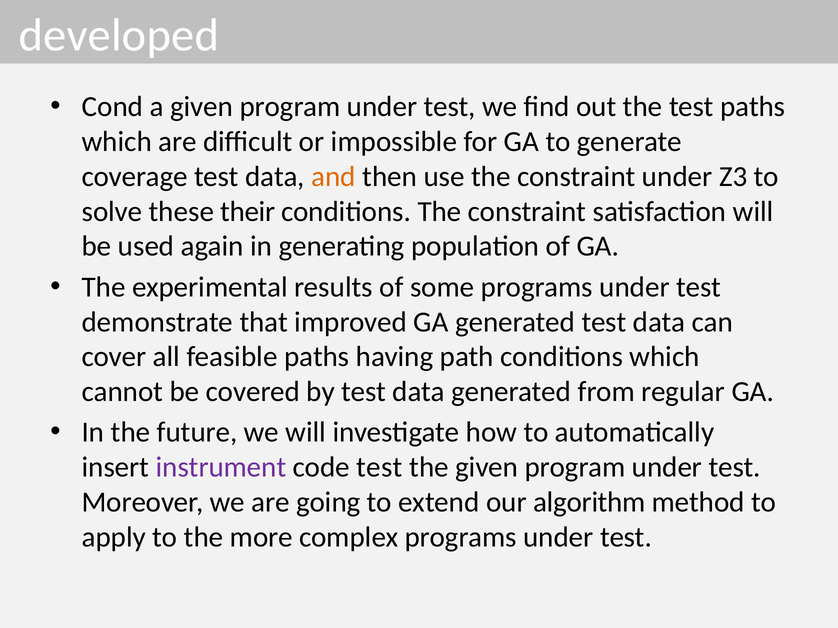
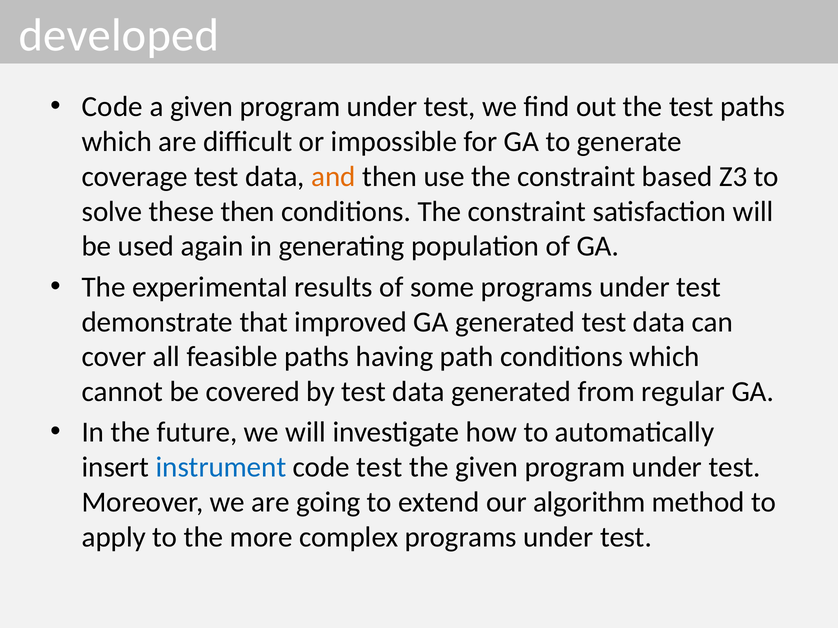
Cond: Cond -> Code (112, 107)
constraint under: under -> based (677, 177)
these their: their -> then (248, 212)
instrument colour: purple -> blue (221, 468)
